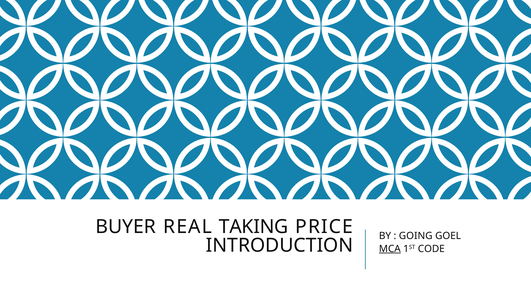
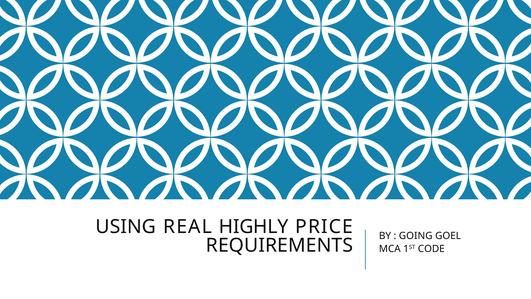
BUYER: BUYER -> USING (126, 226)
TAKING: TAKING -> HIGHLY (254, 226)
INTRODUCTION: INTRODUCTION -> REQUIREMENTS (279, 245)
MCA underline: present -> none (390, 249)
